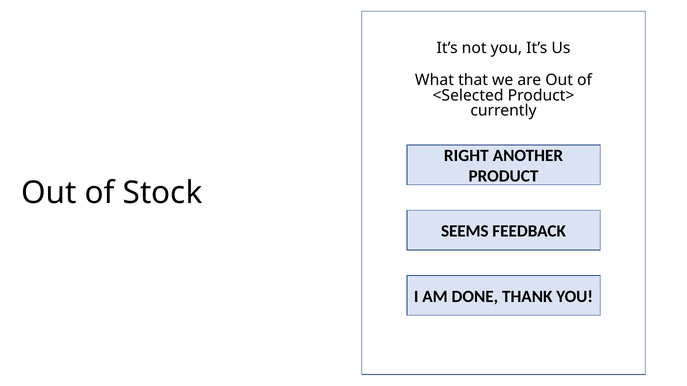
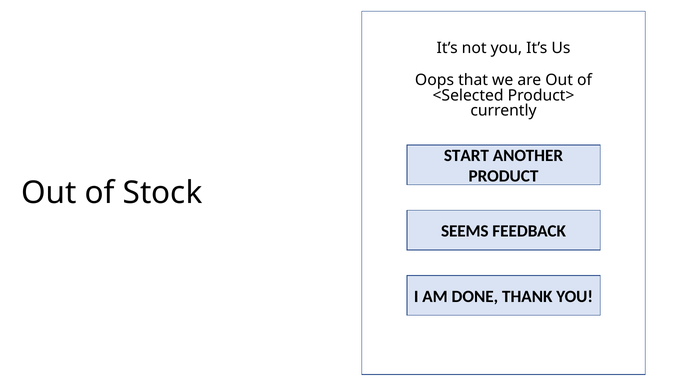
What: What -> Oops (435, 80)
RIGHT: RIGHT -> START (466, 156)
